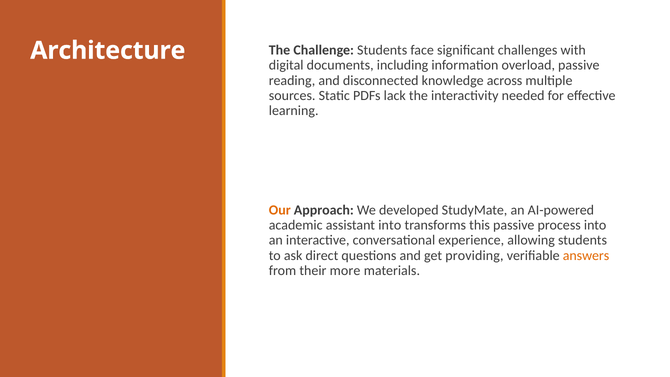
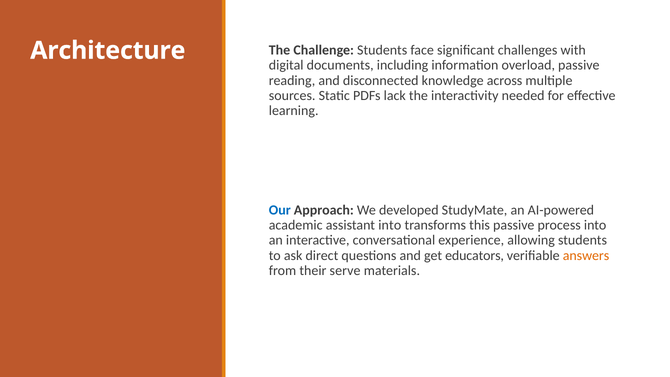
Our colour: orange -> blue (280, 210)
providing: providing -> educators (475, 255)
more: more -> serve (345, 270)
